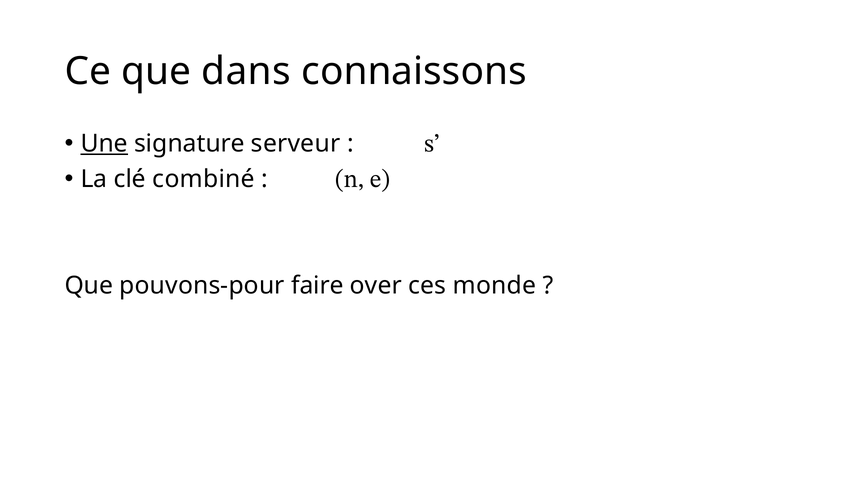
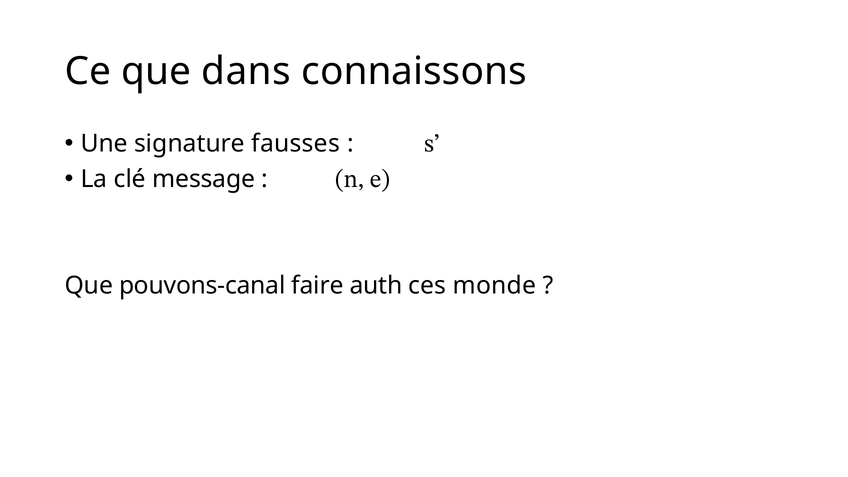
Une underline: present -> none (104, 143)
serveur: serveur -> fausses (296, 143)
combiné: combiné -> message (204, 179)
pouvons-pour: pouvons-pour -> pouvons-canal (202, 286)
over: over -> auth (376, 286)
